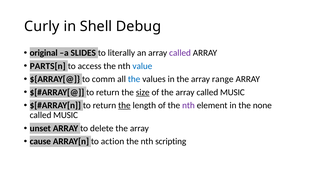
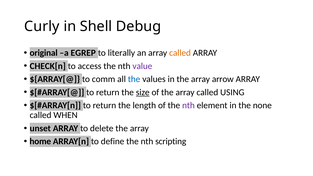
SLIDES: SLIDES -> EGREP (83, 53)
called colour: purple -> orange (180, 53)
PARTS[n: PARTS[n -> CHECK[n (48, 66)
value colour: blue -> purple (142, 66)
range: range -> arrow (223, 79)
array called MUSIC: MUSIC -> USING (232, 92)
the underline: present -> none (124, 105)
MUSIC: MUSIC -> WHEN (66, 115)
cause: cause -> home (40, 142)
action: action -> define (113, 142)
